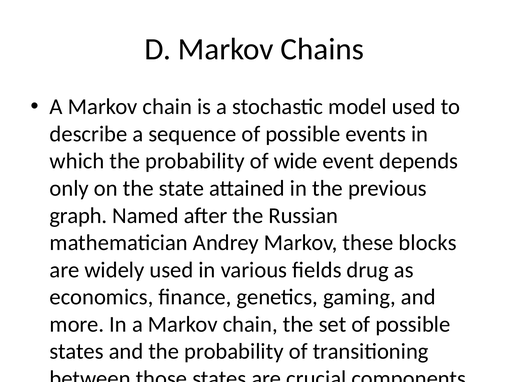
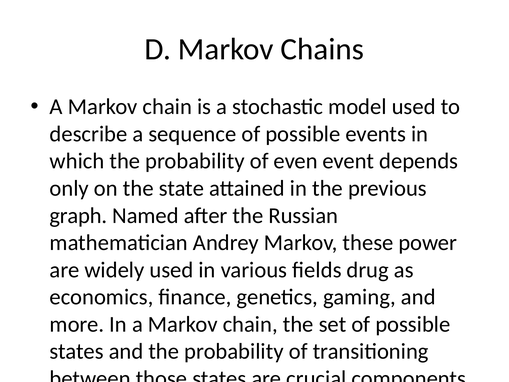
wide: wide -> even (296, 161)
blocks: blocks -> power (428, 243)
